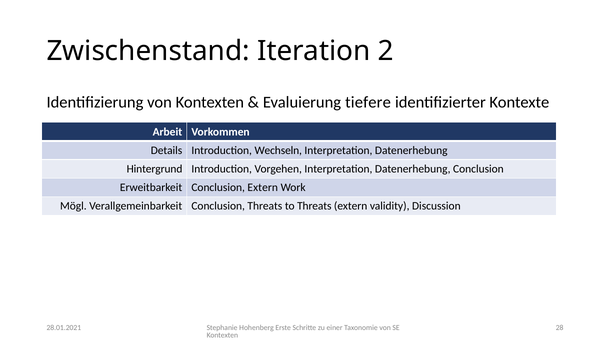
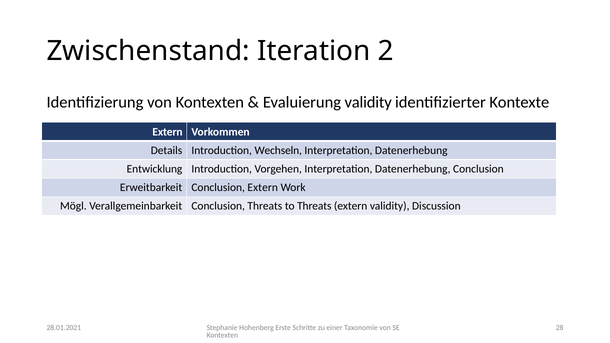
Evaluierung tiefere: tiefere -> validity (368, 102)
Arbeit: Arbeit -> Extern (168, 132)
Hintergrund: Hintergrund -> Entwicklung (154, 169)
